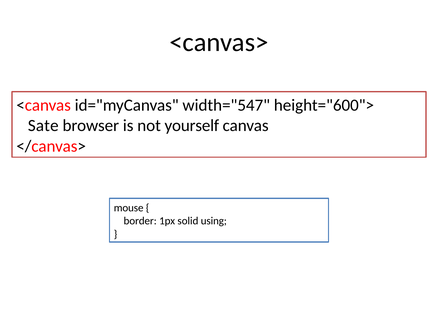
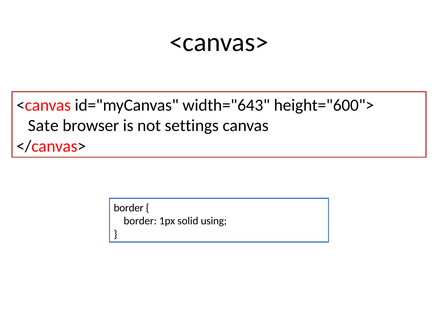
width="547: width="547 -> width="643 (226, 105)
yourself: yourself -> settings (192, 126)
mouse: mouse -> border (129, 208)
